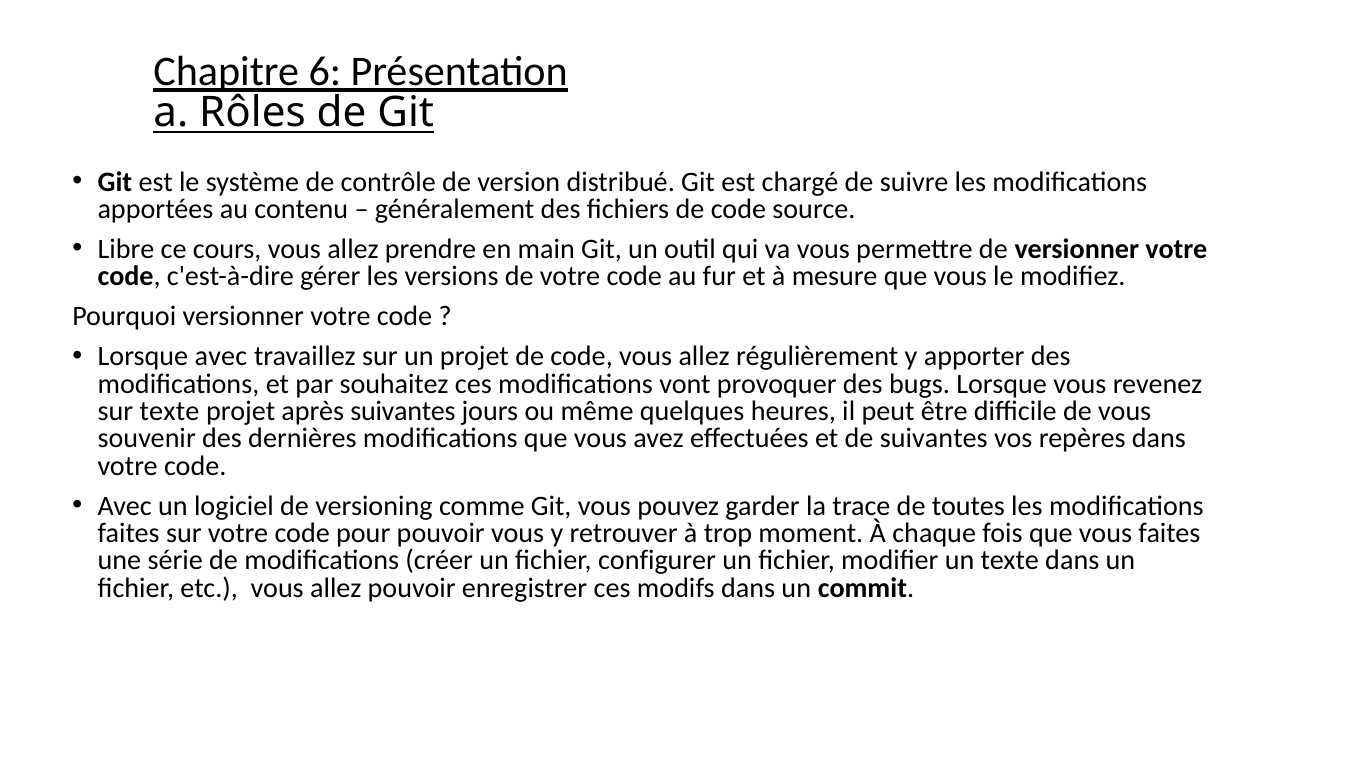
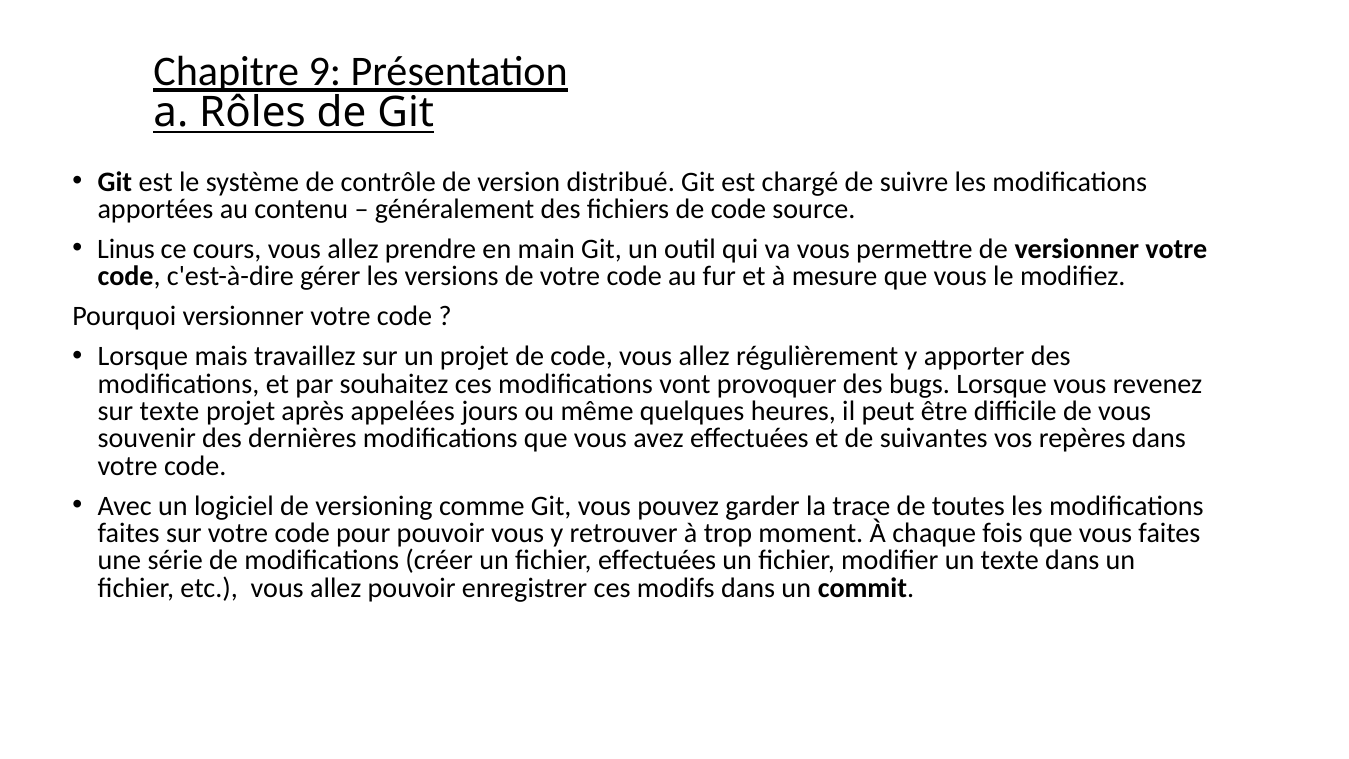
6: 6 -> 9 (325, 72)
Libre: Libre -> Linus (126, 249)
Lorsque avec: avec -> mais (221, 356)
après suivantes: suivantes -> appelées (403, 411)
fichier configurer: configurer -> effectuées (657, 560)
